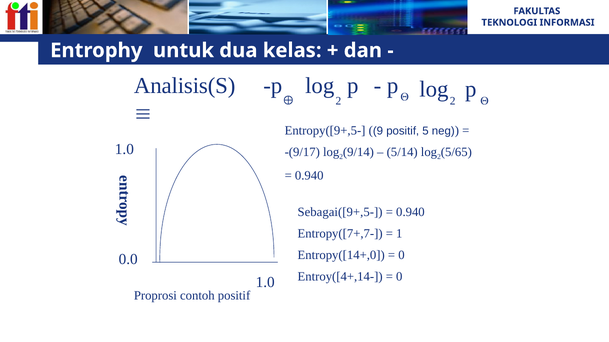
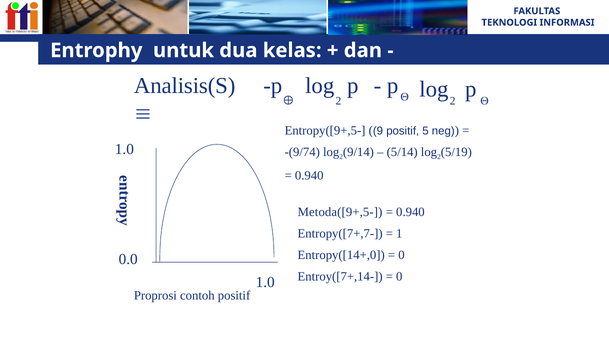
-(9/17: -(9/17 -> -(9/74 (302, 152)
5/65: 5/65 -> 5/19 (456, 152)
Sebagai([9+,5-: Sebagai([9+,5- -> Metoda([9+,5- (340, 212)
Entroy([4+,14-: Entroy([4+,14- -> Entroy([7+,14- (340, 277)
